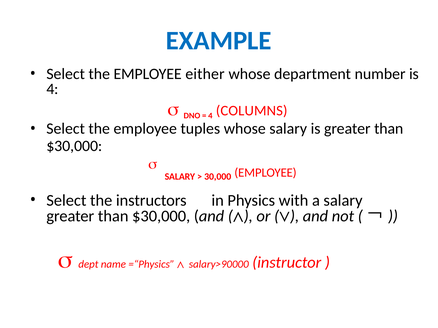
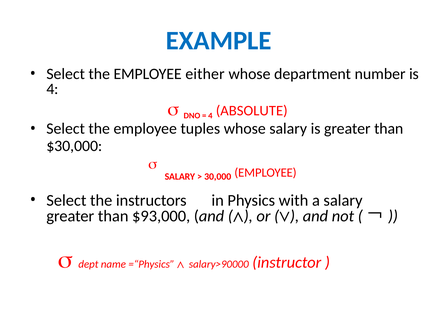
COLUMNS: COLUMNS -> ABSOLUTE (252, 111)
$30,000: $30,000 -> $93,000 (161, 216)
